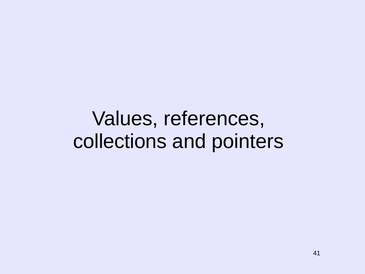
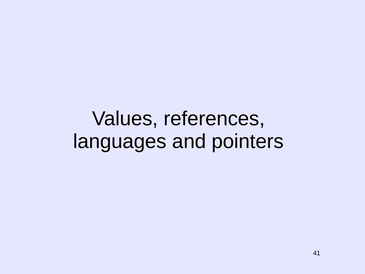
collections: collections -> languages (120, 141)
